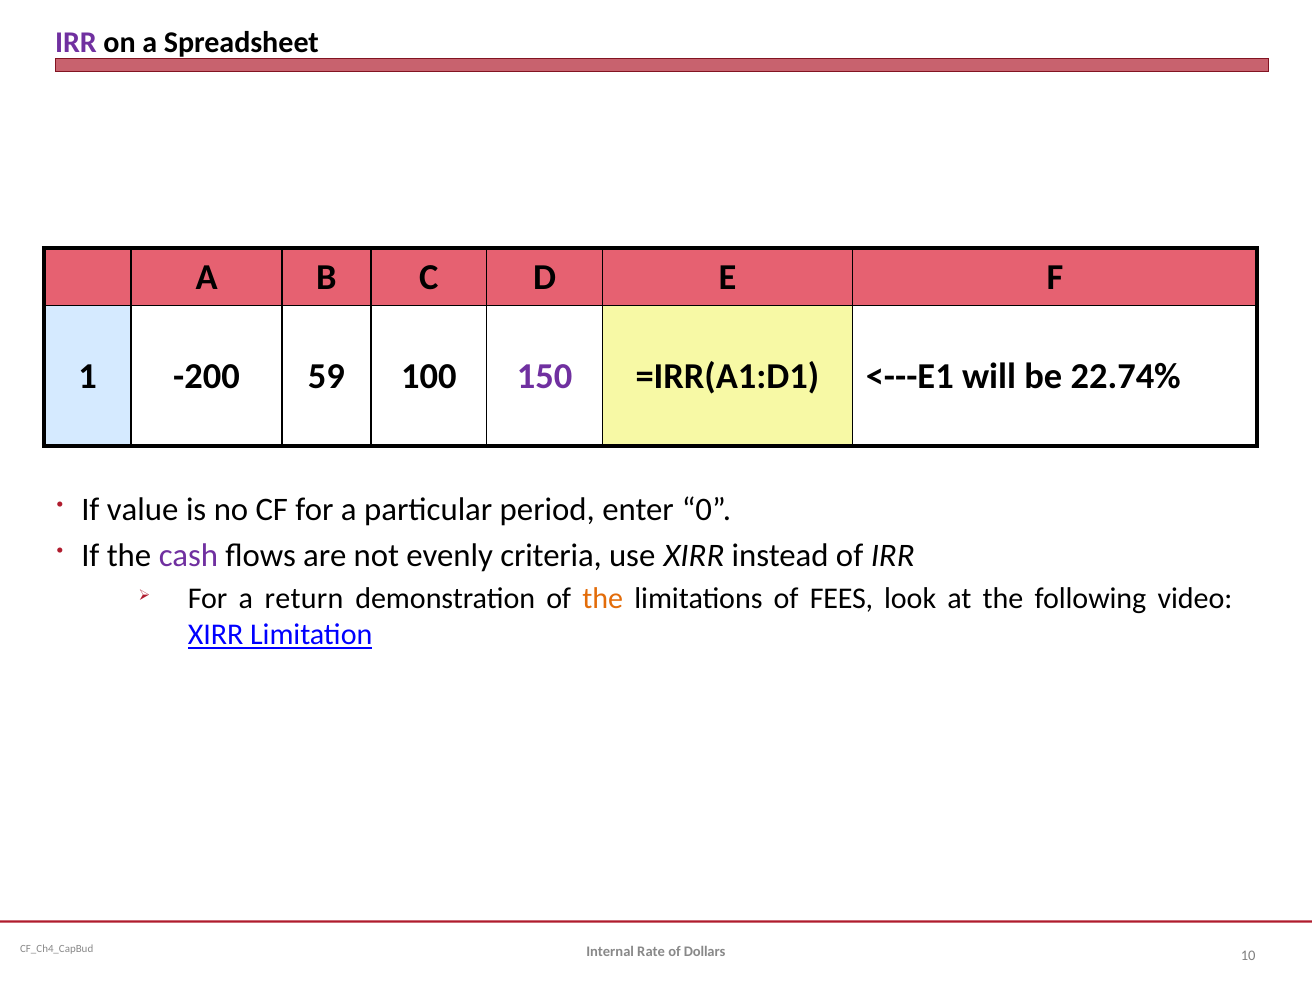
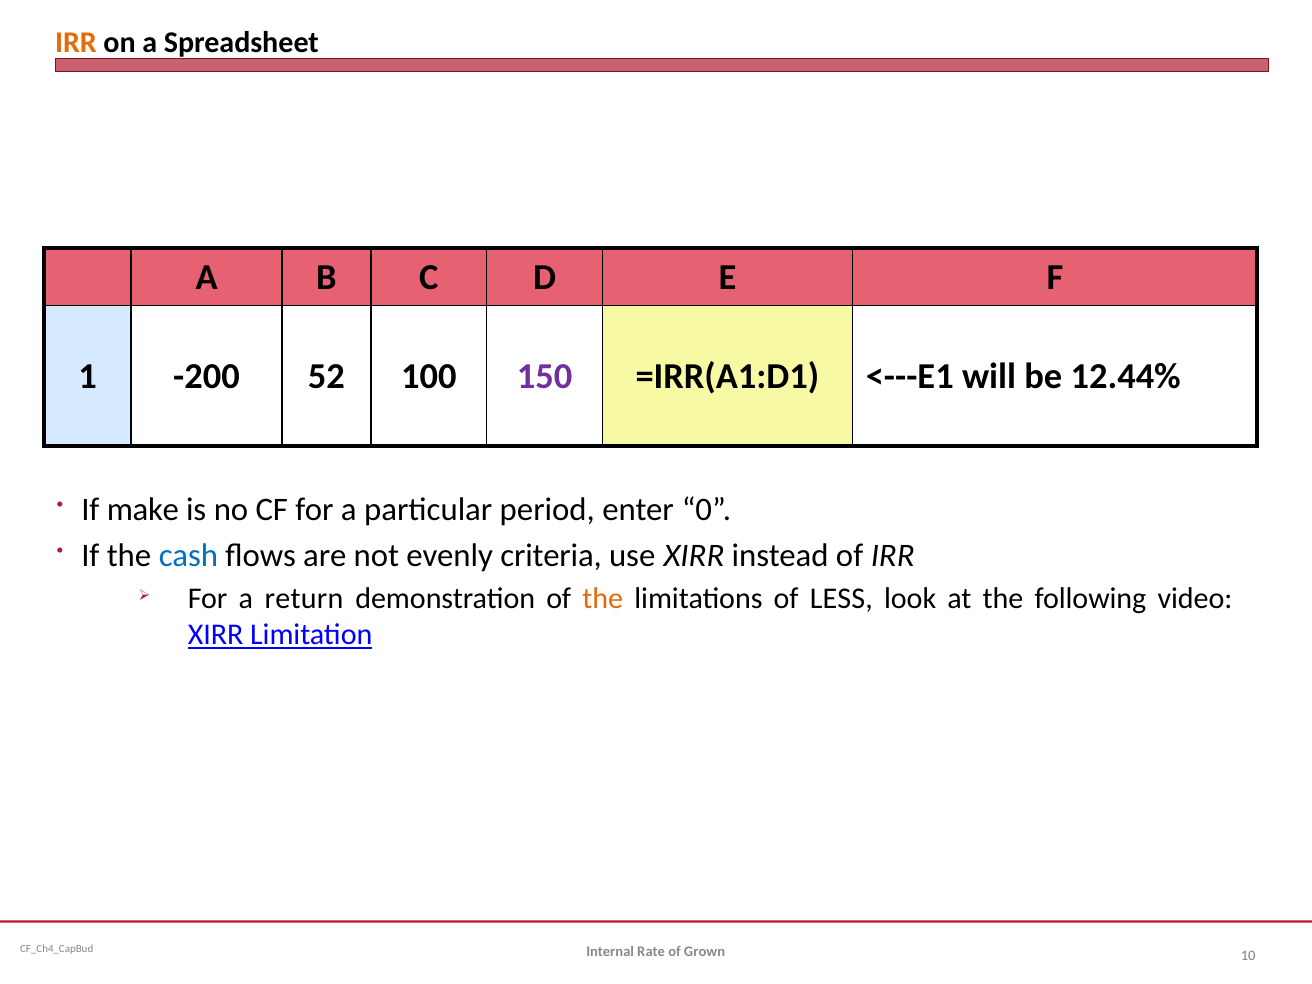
IRR colour: purple -> orange (76, 42)
59: 59 -> 52 (326, 376)
22.74%: 22.74% -> 12.44% (1126, 376)
value: value -> make (143, 509)
cash colour: purple -> blue (188, 555)
FEES: FEES -> LESS (841, 599)
Dollars: Dollars -> Grown (705, 952)
